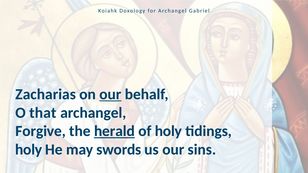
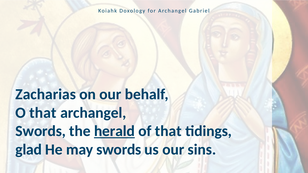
our underline: present -> none (110, 94)
Forgive: Forgive -> Swords (41, 131)
of holy: holy -> that (168, 131)
holy: holy -> glad (29, 150)
